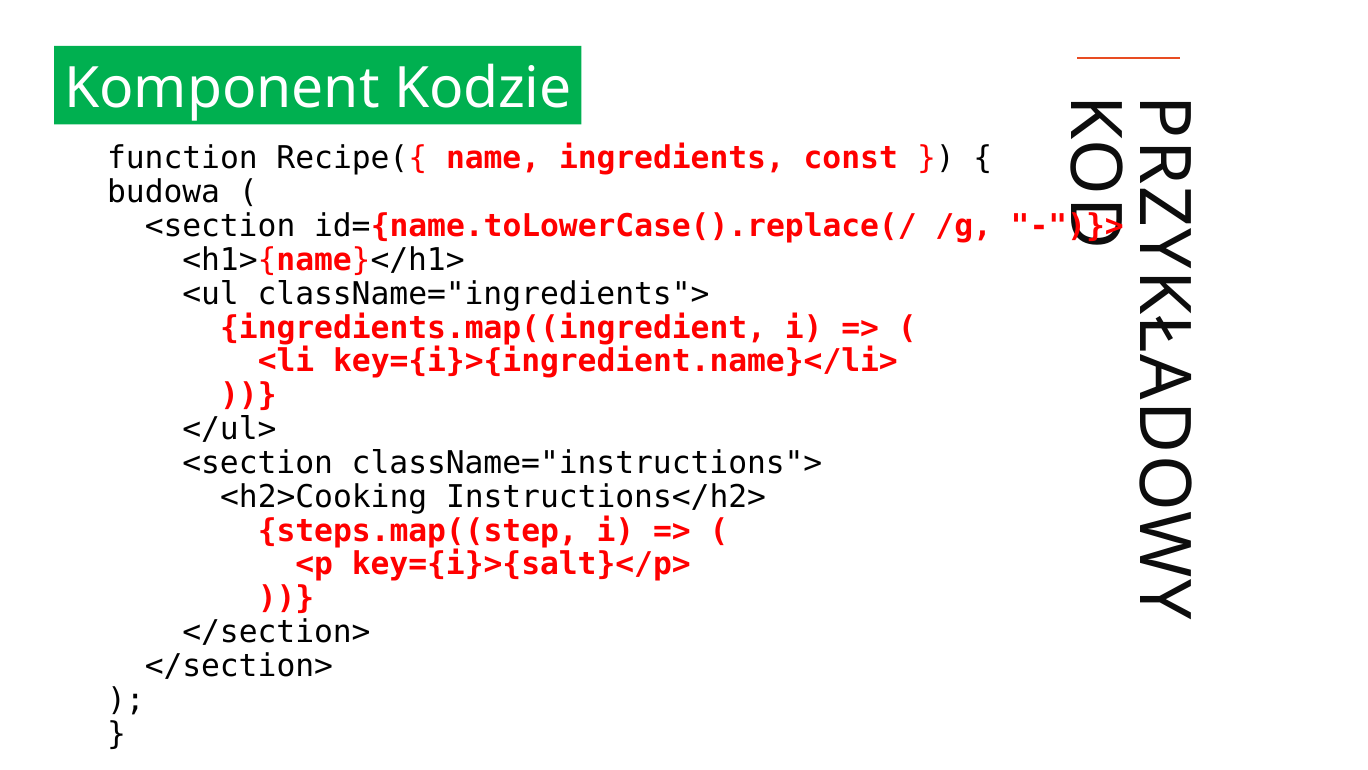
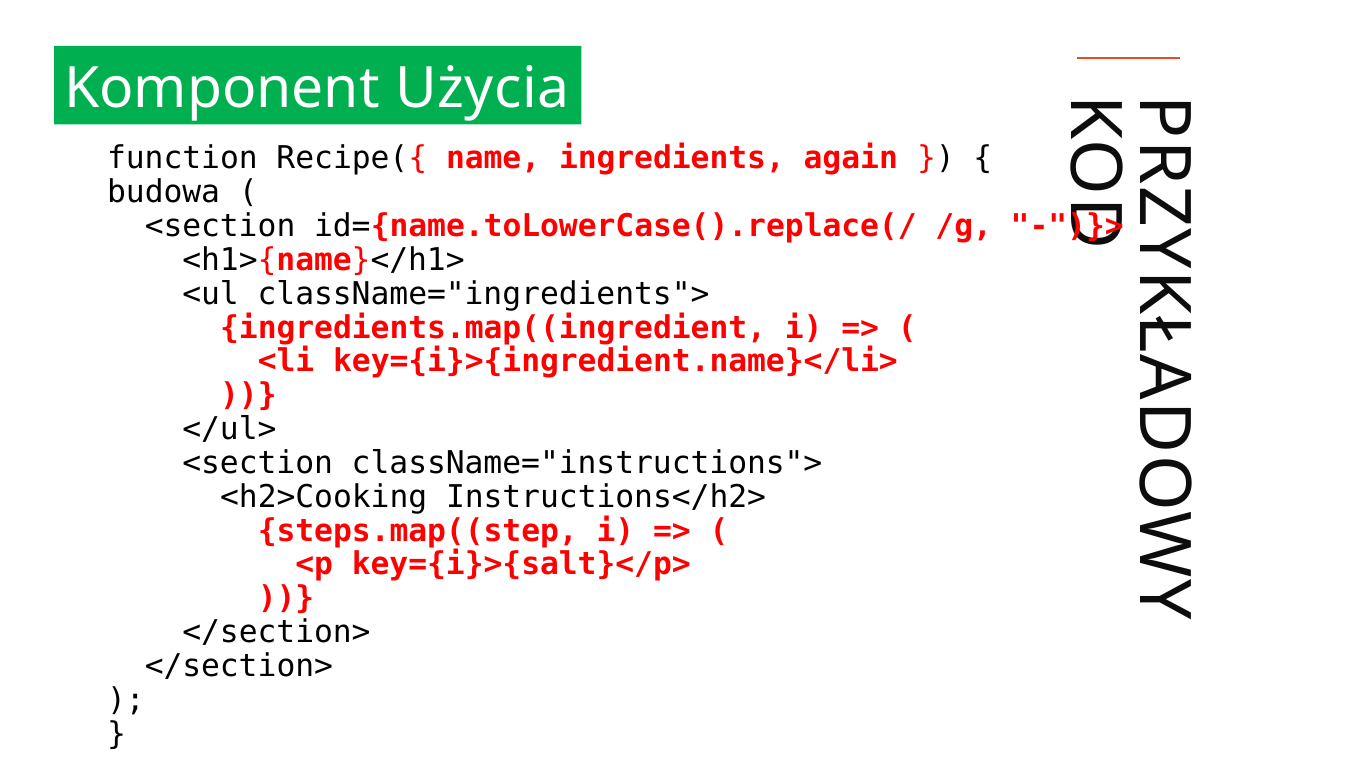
Kodzie: Kodzie -> Użycia (482, 89)
const: const -> again (851, 158)
